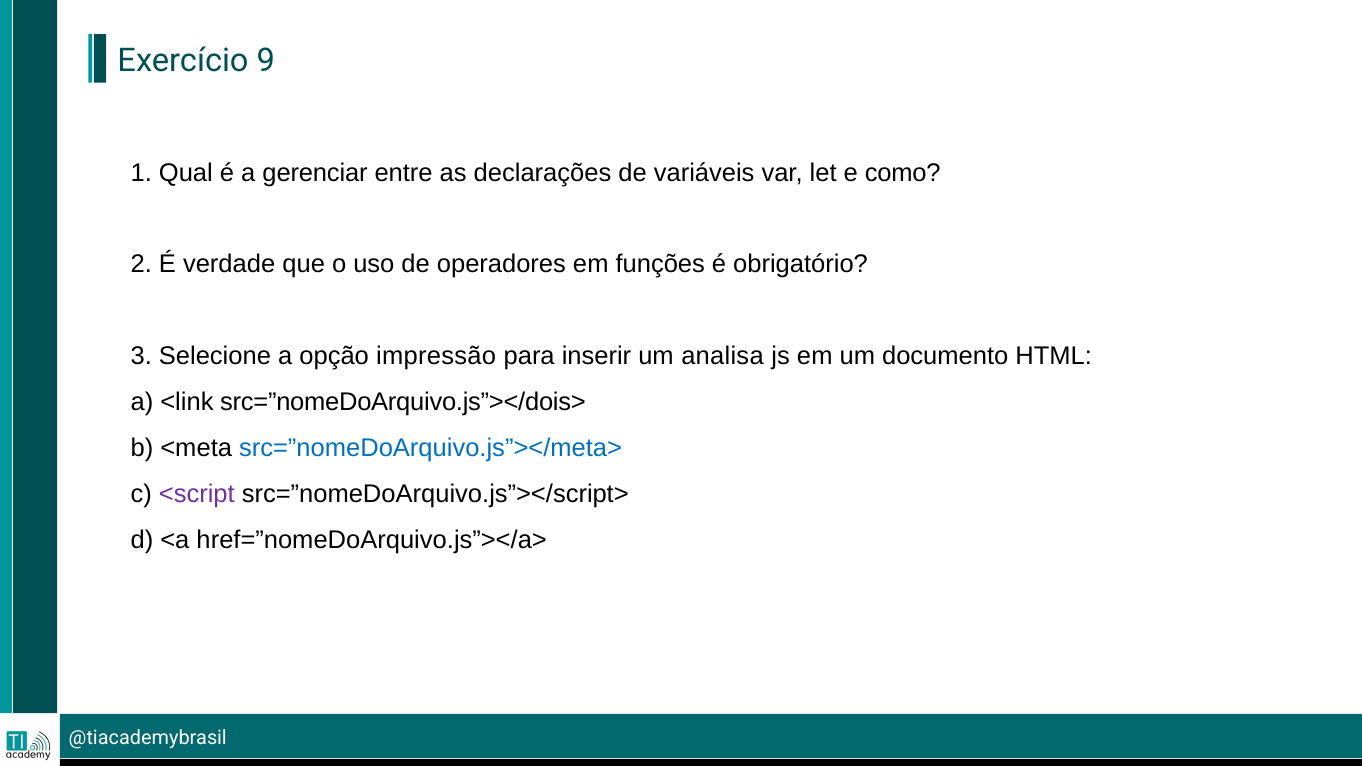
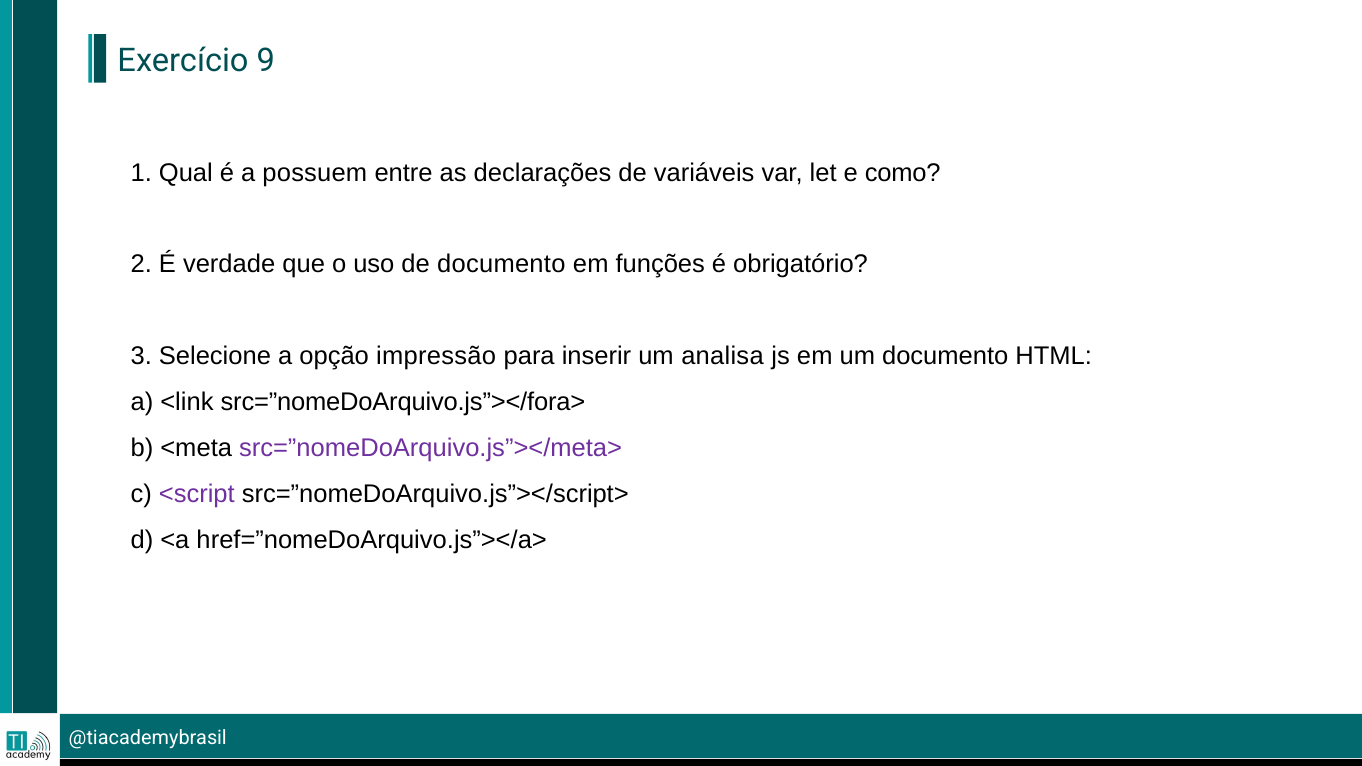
gerenciar: gerenciar -> possuem (315, 173)
de operadores: operadores -> documento (501, 265)
src=”nomeDoArquivo.js”></dois>: src=”nomeDoArquivo.js”></dois> -> src=”nomeDoArquivo.js”></fora> (403, 402)
src=”nomeDoArquivo.js”></meta> colour: blue -> purple (431, 448)
